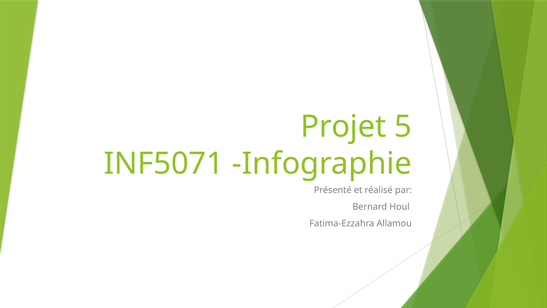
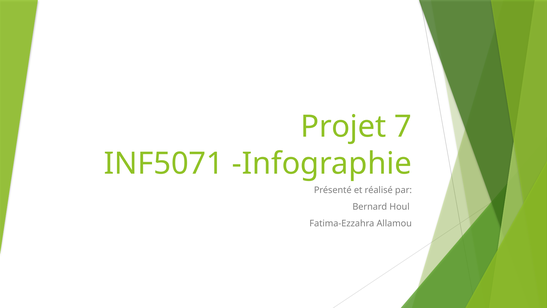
5: 5 -> 7 (403, 126)
